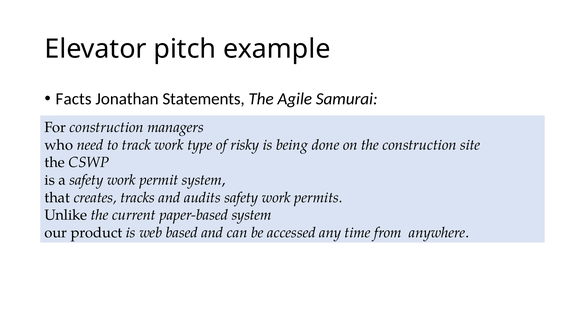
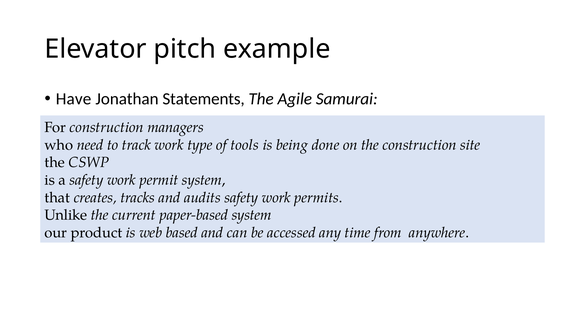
Facts: Facts -> Have (74, 99)
risky: risky -> tools (245, 145)
